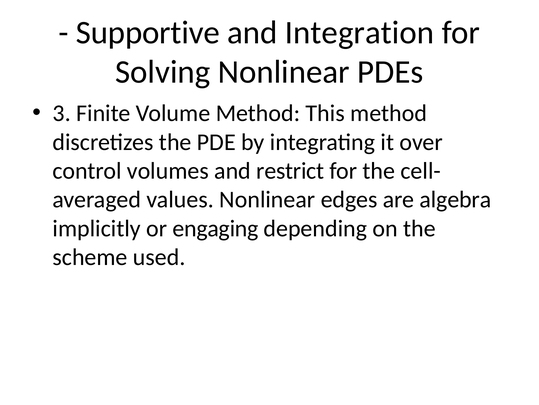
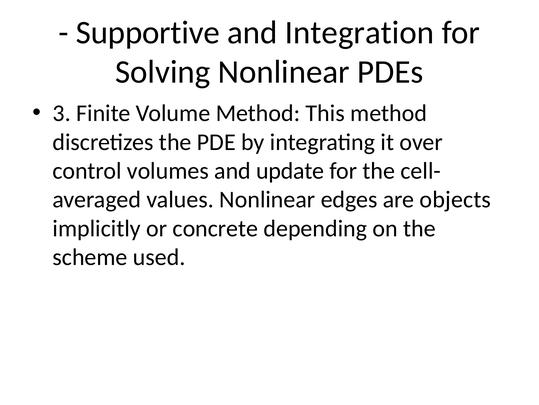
restrict: restrict -> update (290, 171)
algebra: algebra -> objects (455, 199)
engaging: engaging -> concrete (215, 228)
